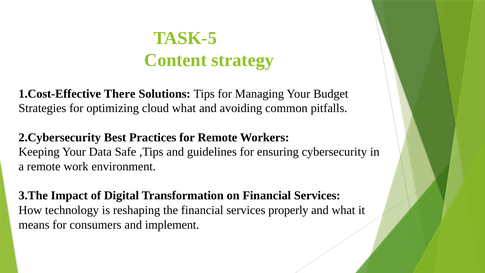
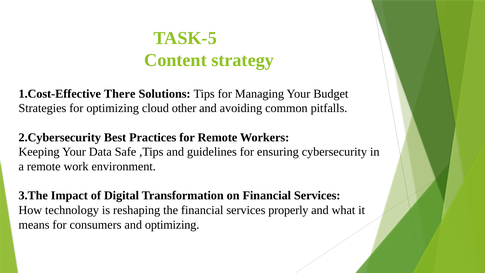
cloud what: what -> other (184, 108)
and implement: implement -> optimizing (172, 225)
